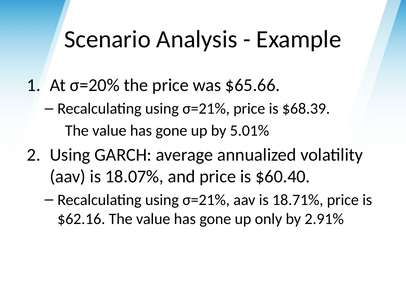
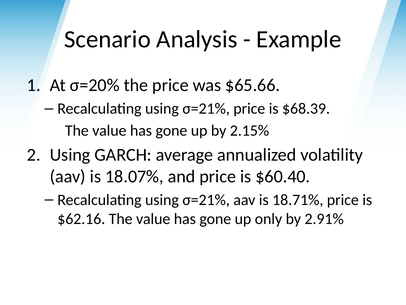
5.01%: 5.01% -> 2.15% (250, 131)
